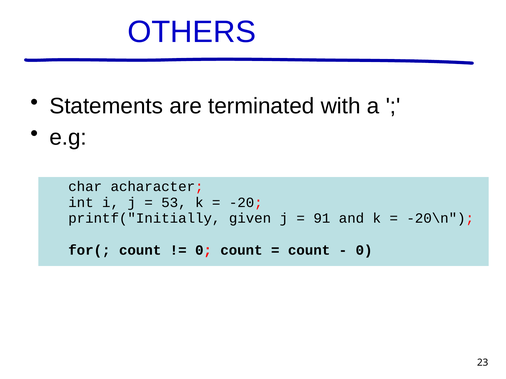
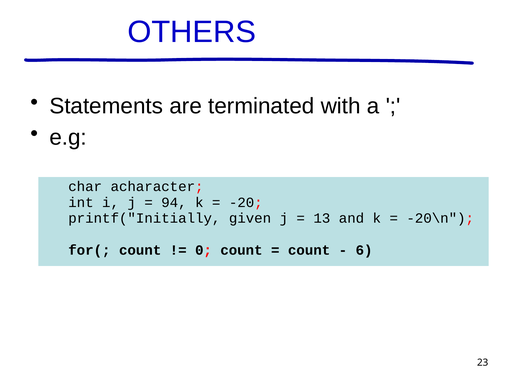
53: 53 -> 94 (174, 203)
91: 91 -> 13 (322, 219)
0: 0 -> 6 (364, 250)
